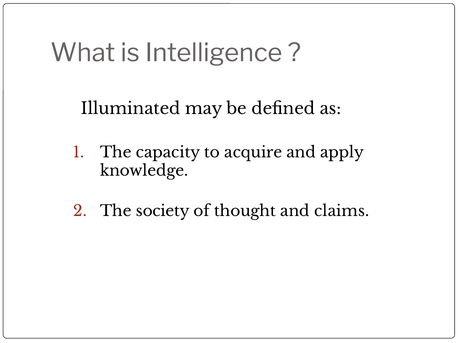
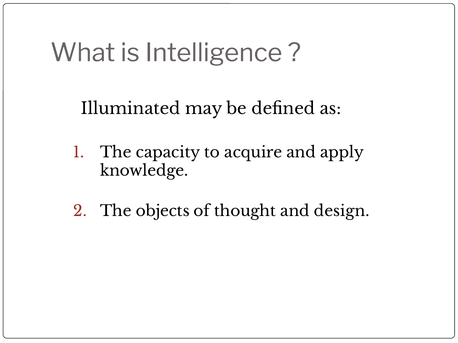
society: society -> objects (163, 212)
claims: claims -> design (342, 212)
